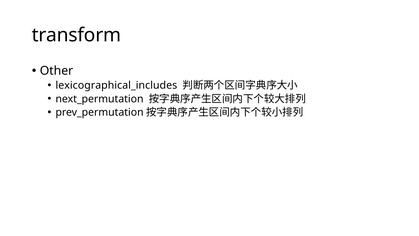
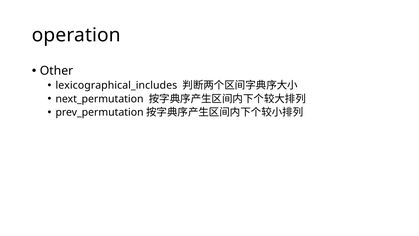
transform: transform -> operation (76, 35)
